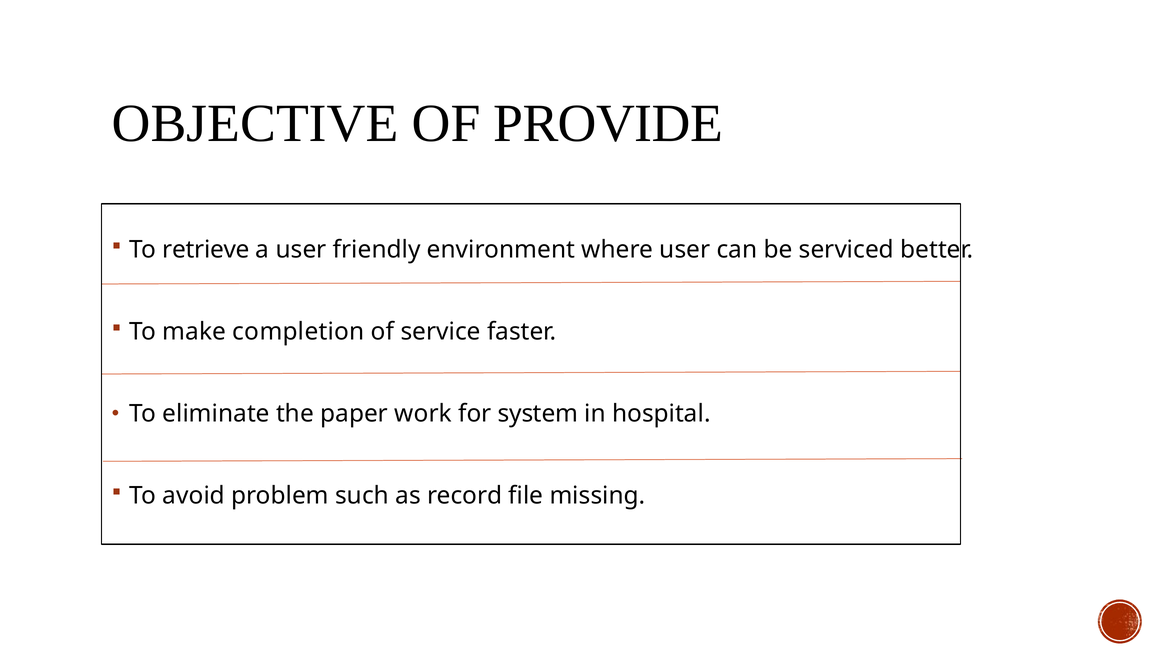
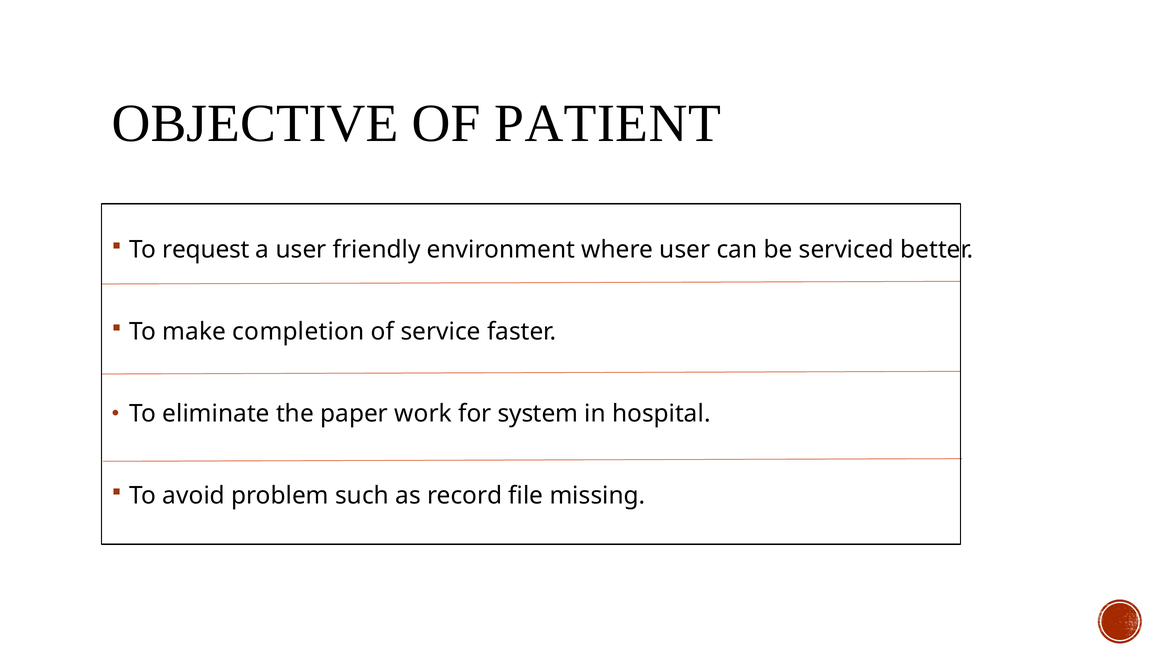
PROVIDE: PROVIDE -> PATIENT (608, 124)
retrieve: retrieve -> request (206, 250)
